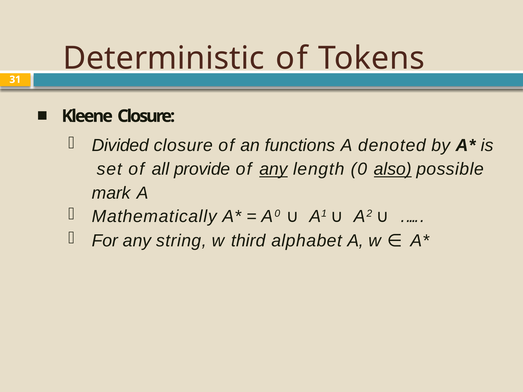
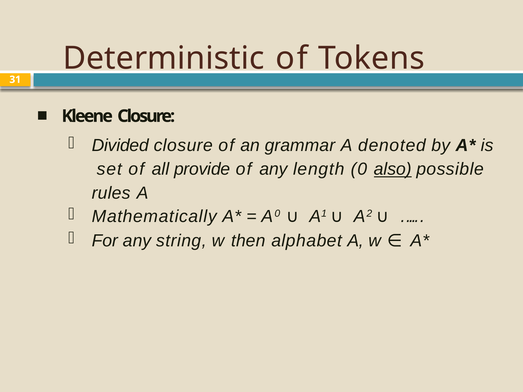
functions: functions -> grammar (300, 146)
any underline: present -> none (273, 169)
mark: mark -> rules (111, 193)
third: third -> then (248, 241)
